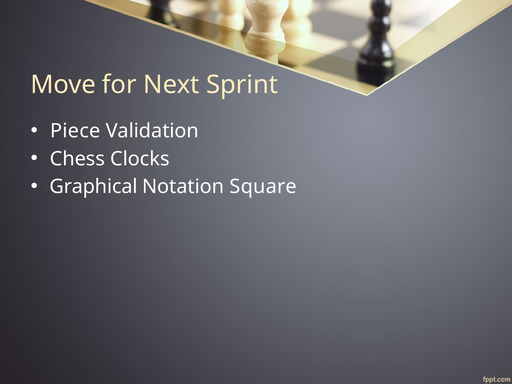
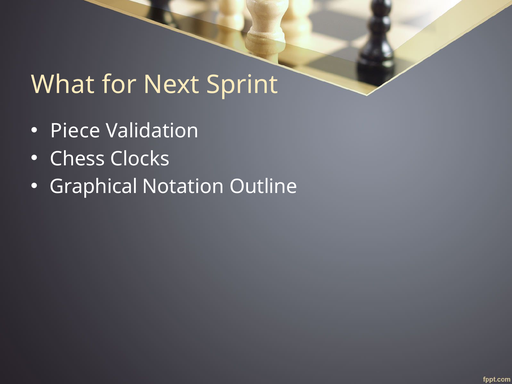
Move: Move -> What (63, 85)
Square: Square -> Outline (263, 187)
